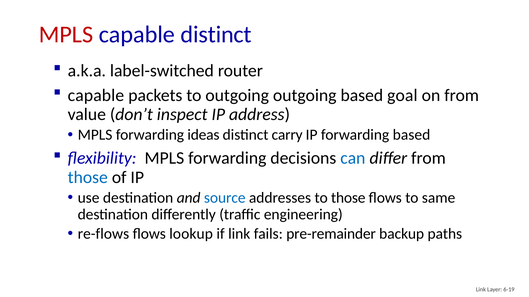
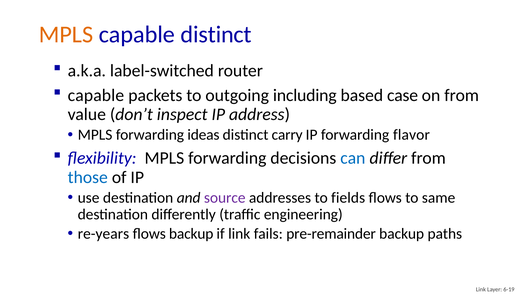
MPLS colour: red -> orange (66, 34)
outgoing outgoing: outgoing -> including (305, 95)
goal: goal -> case (403, 95)
forwarding based: based -> flavor (411, 135)
source colour: blue -> purple (225, 198)
to those: those -> fields (348, 198)
re-flows: re-flows -> re-years (103, 234)
flows lookup: lookup -> backup (191, 234)
